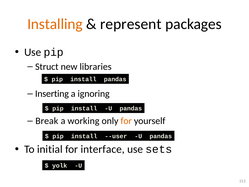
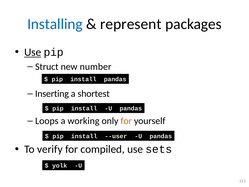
Installing colour: orange -> blue (55, 24)
Use underline: none -> present (33, 52)
libraries: libraries -> number (96, 67)
ignoring: ignoring -> shortest (94, 94)
Break: Break -> Loops (47, 121)
initial: initial -> verify (50, 149)
interface: interface -> compiled (103, 149)
